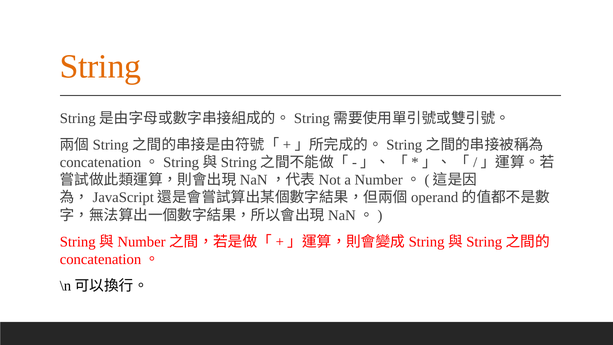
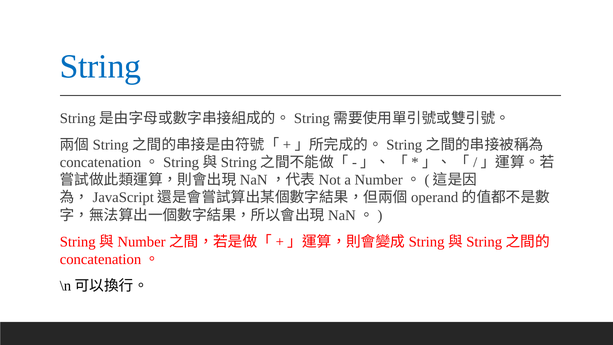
String colour: orange -> blue (100, 67)
